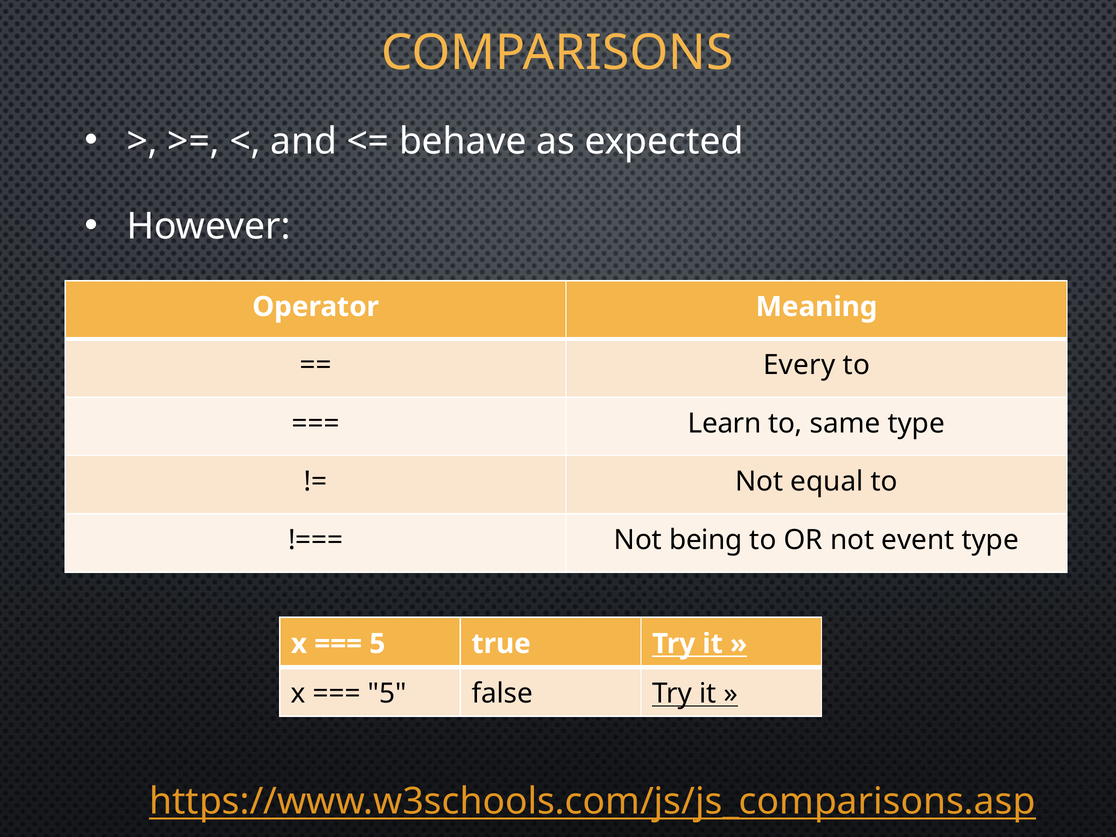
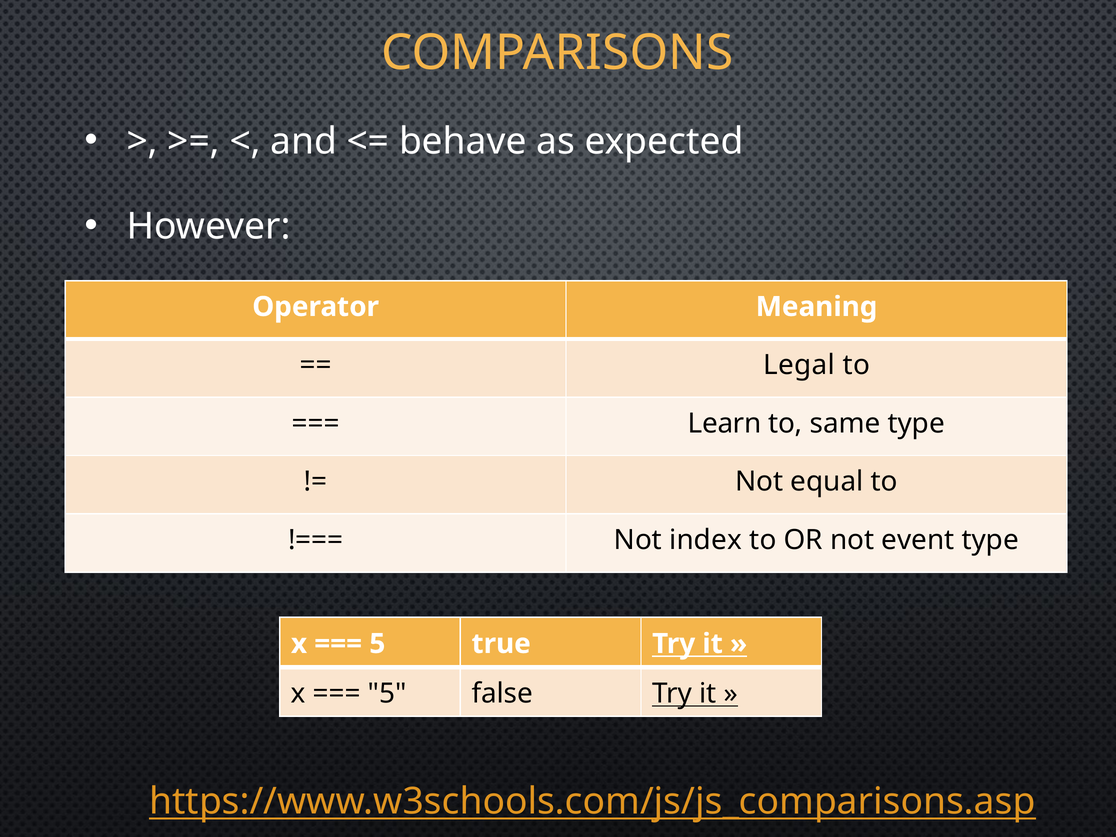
Every: Every -> Legal (799, 365)
being: being -> index (706, 540)
